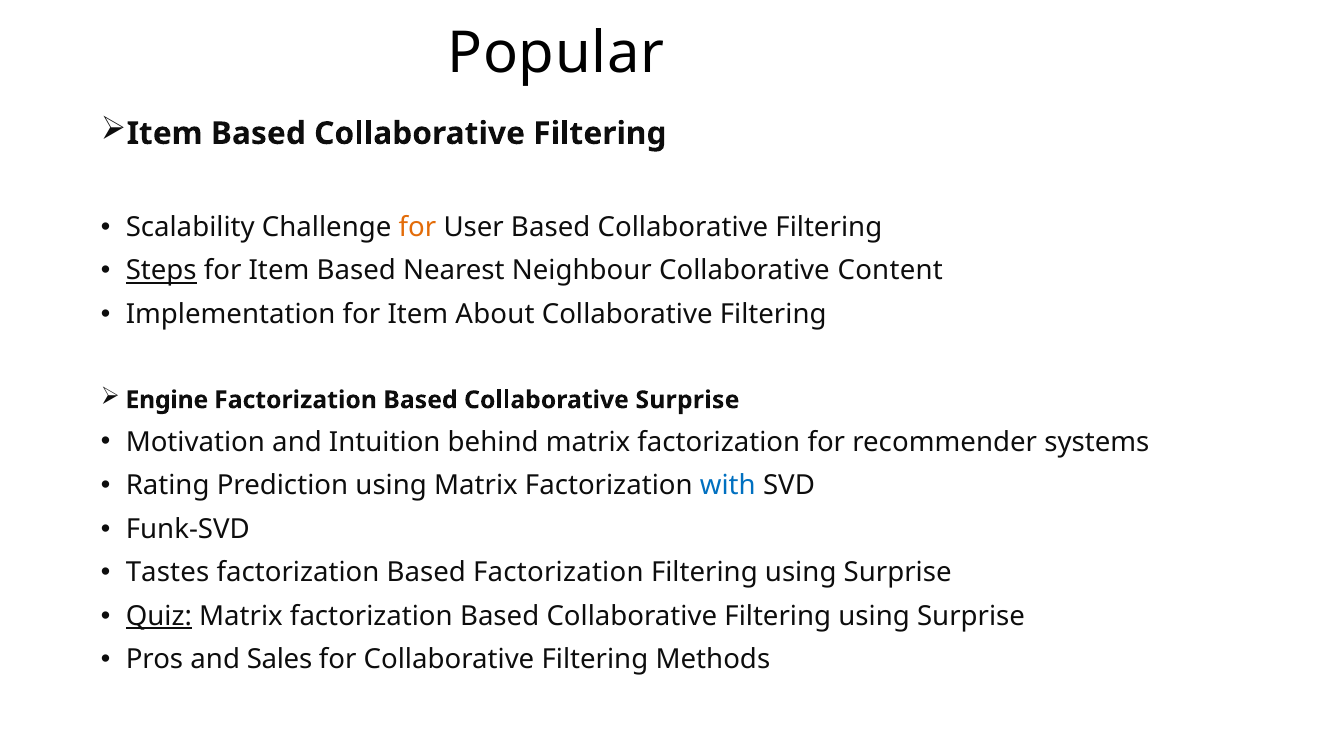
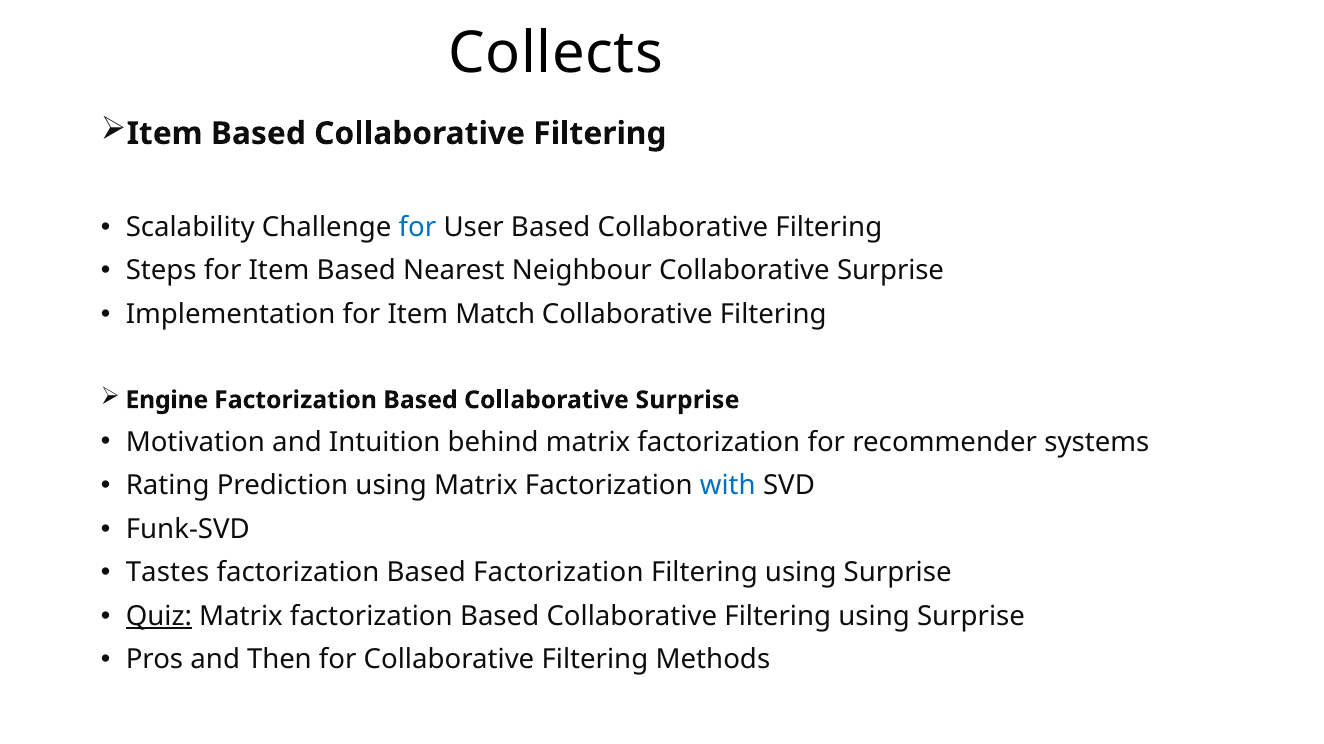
Popular: Popular -> Collects (556, 53)
for colour: orange -> blue (417, 228)
Steps underline: present -> none (161, 271)
Neighbour Collaborative Content: Content -> Surprise (890, 271)
About: About -> Match (495, 315)
Sales: Sales -> Then (279, 660)
